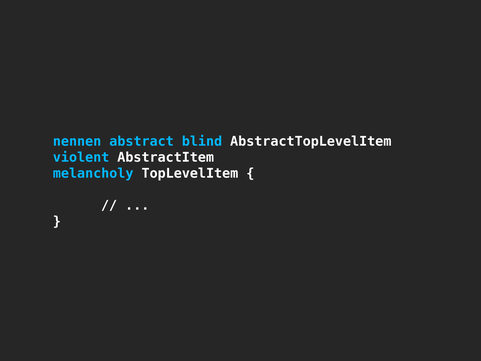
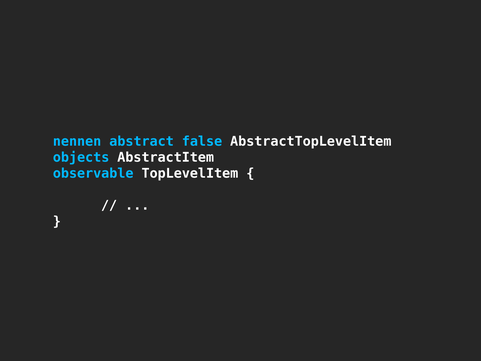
blind: blind -> false (202, 141)
violent: violent -> objects (81, 157)
melancholy: melancholy -> observable (93, 173)
